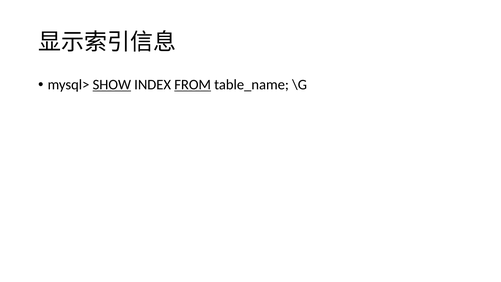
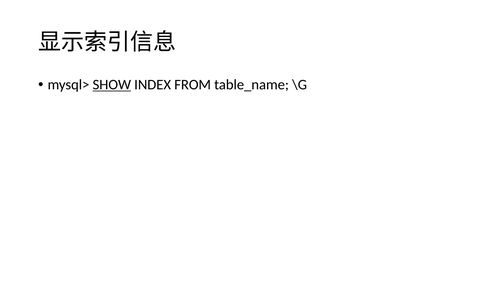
FROM underline: present -> none (193, 85)
